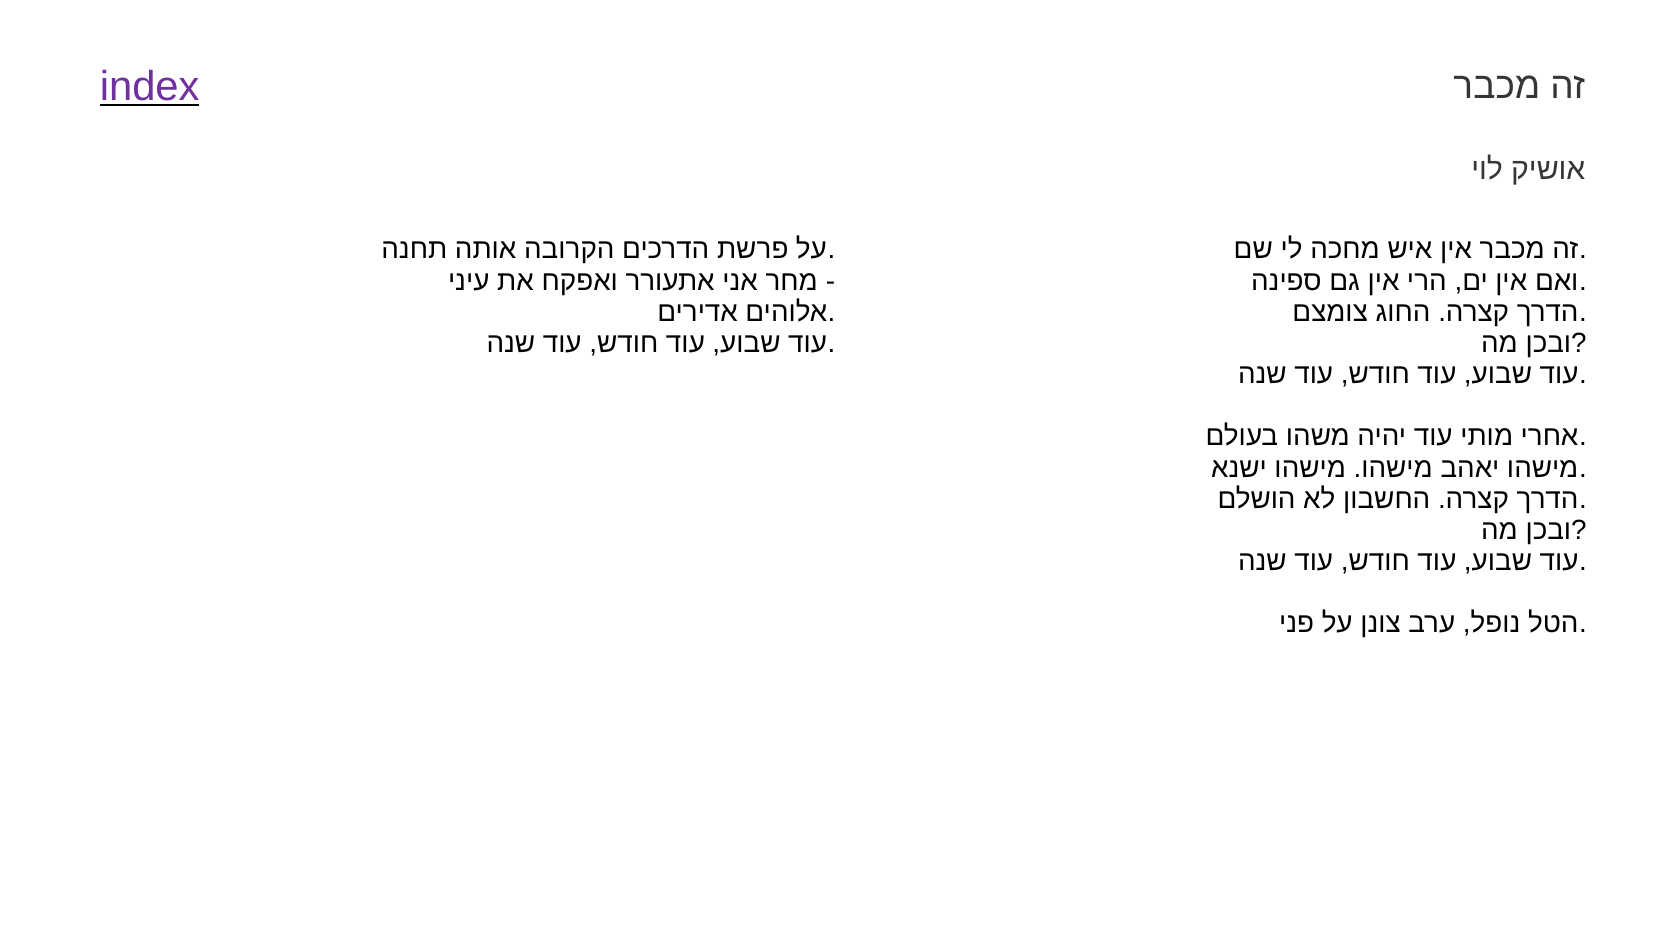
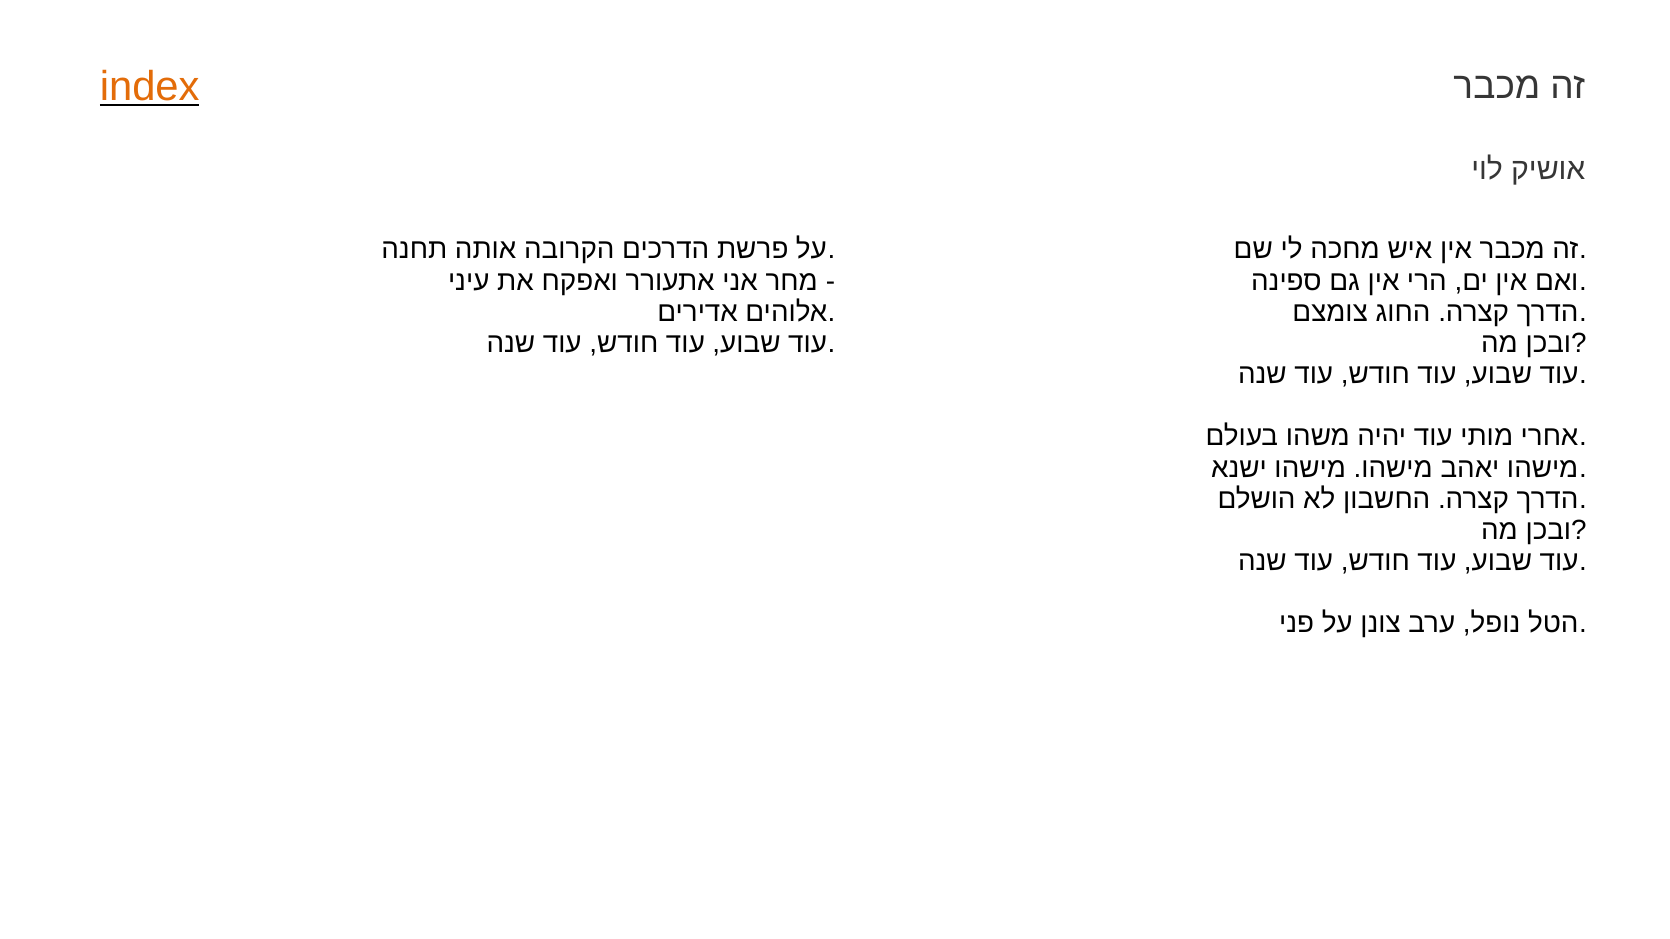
index colour: purple -> orange (150, 86)
